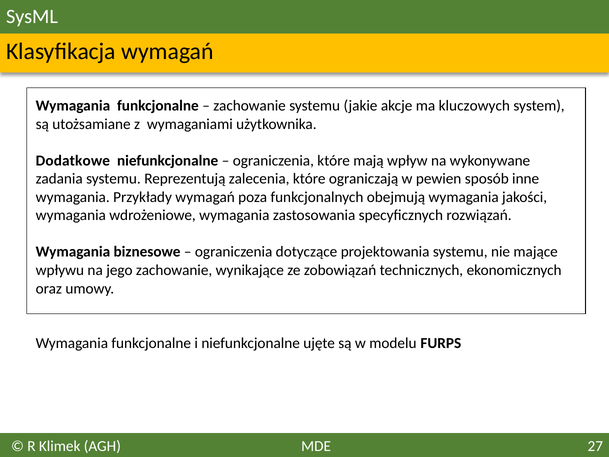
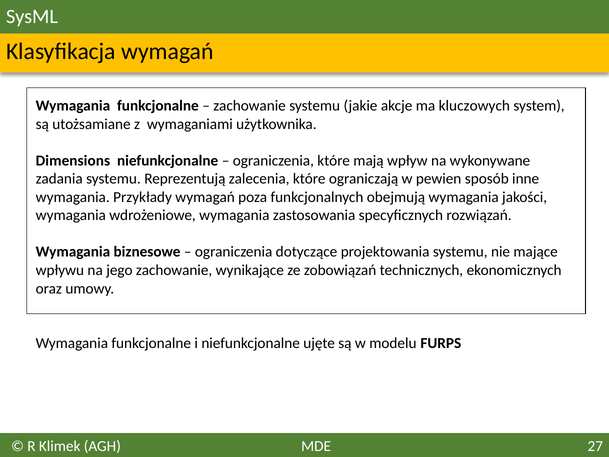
Dodatkowe: Dodatkowe -> Dimensions (73, 160)
